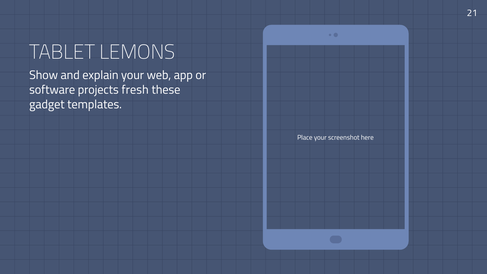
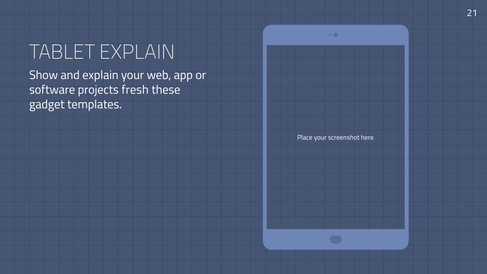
TABLET LEMONS: LEMONS -> EXPLAIN (137, 52)
